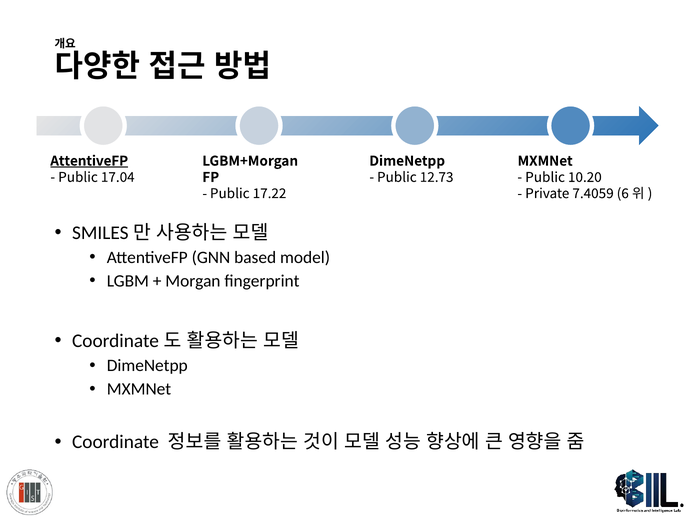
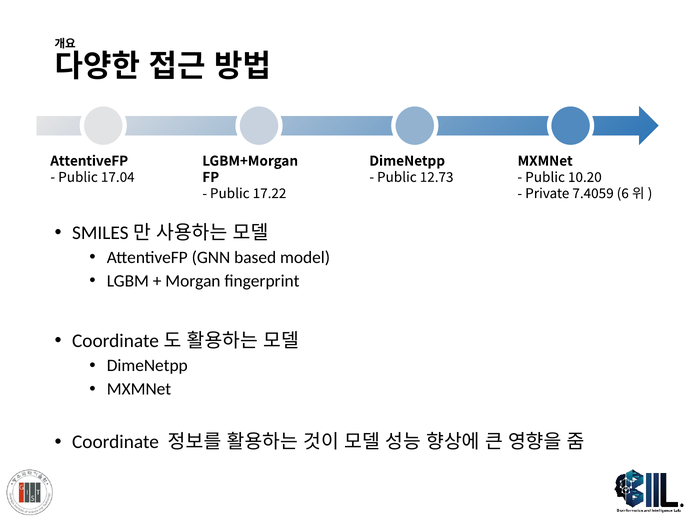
AttentiveFP underline: present -> none (89, 161)
